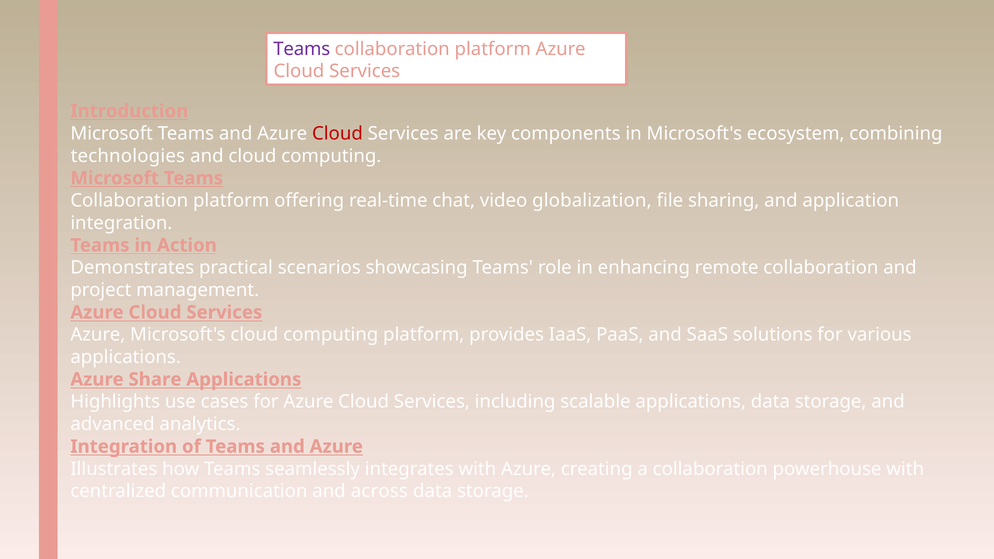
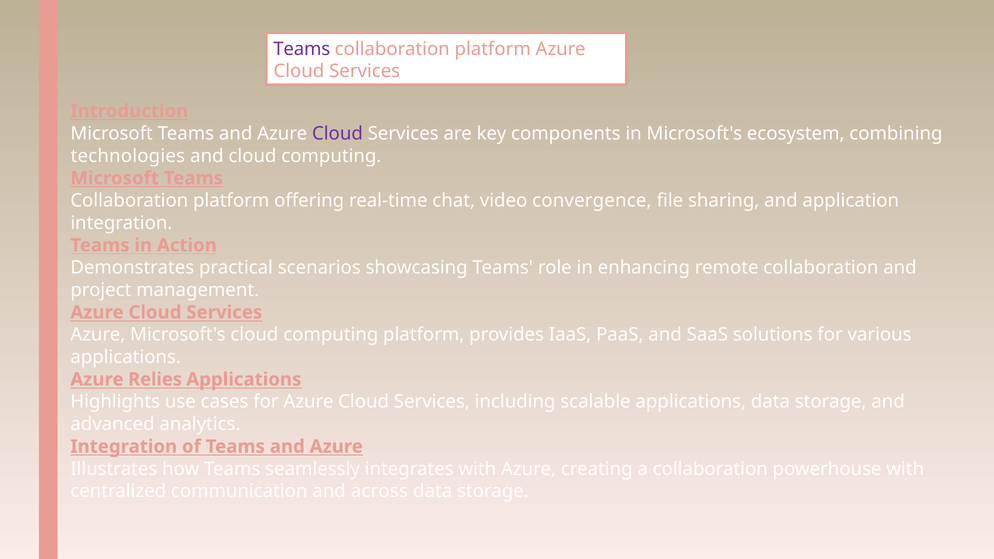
Cloud colour: red -> purple (337, 134)
globalization: globalization -> convergence (592, 201)
Share: Share -> Relies (155, 380)
